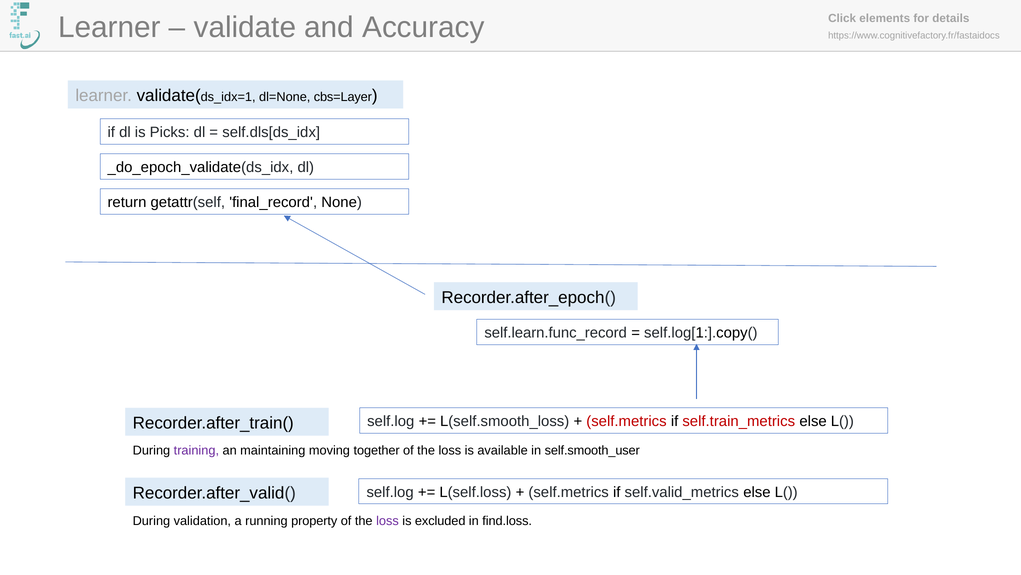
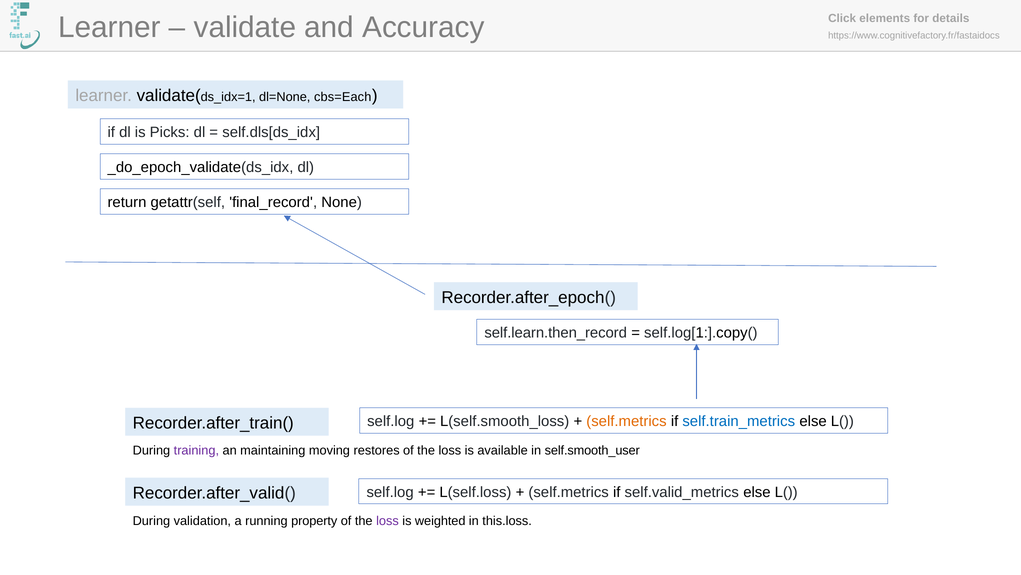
cbs=Layer: cbs=Layer -> cbs=Each (343, 97)
self.learn.func_record: self.learn.func_record -> self.learn.then_record (556, 333)
self.metrics colour: red -> orange (626, 421)
self.train_metrics colour: red -> blue (739, 421)
together: together -> restores (377, 450)
excluded: excluded -> weighted (440, 520)
find.loss: find.loss -> this.loss (507, 520)
